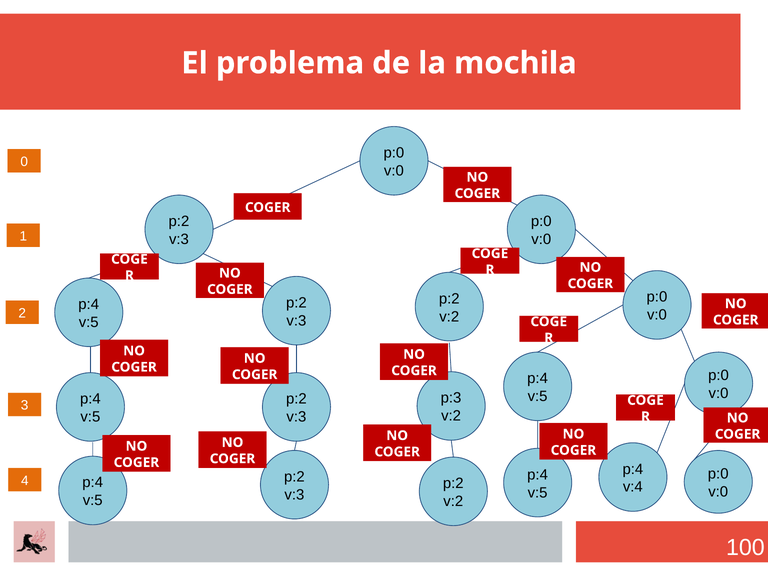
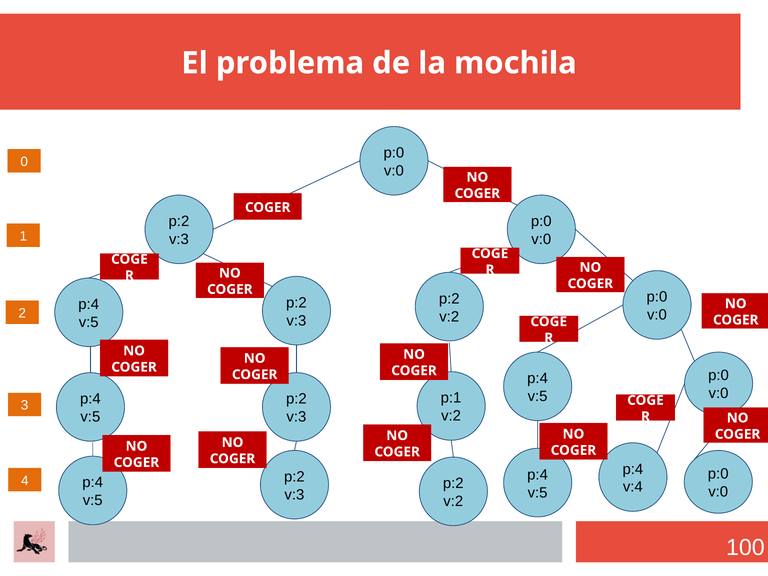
p:3: p:3 -> p:1 (451, 398)
